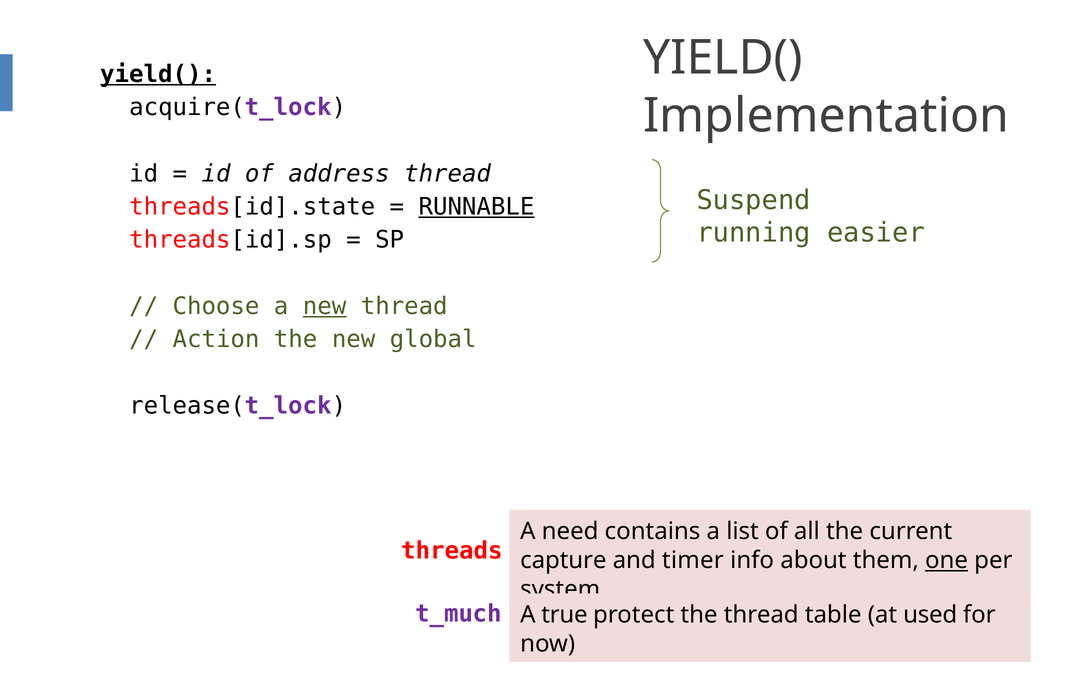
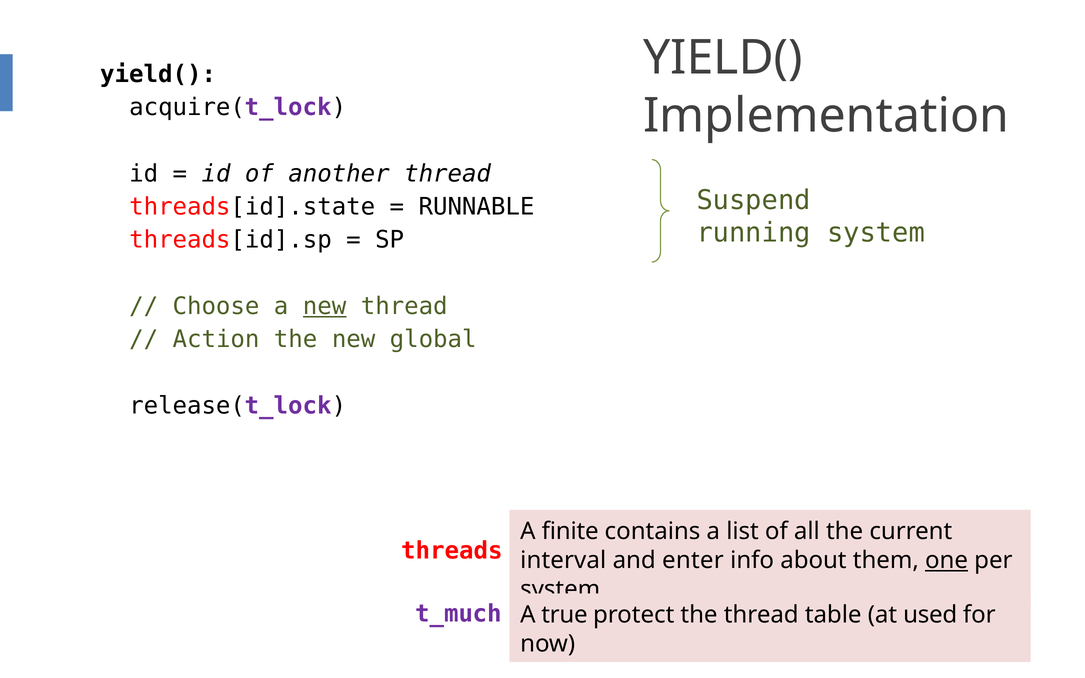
yield( underline: present -> none (158, 74)
address: address -> another (339, 174)
RUNNABLE underline: present -> none (476, 207)
running easier: easier -> system (876, 233)
need: need -> finite (570, 531)
capture: capture -> interval (563, 560)
timer: timer -> enter (693, 560)
